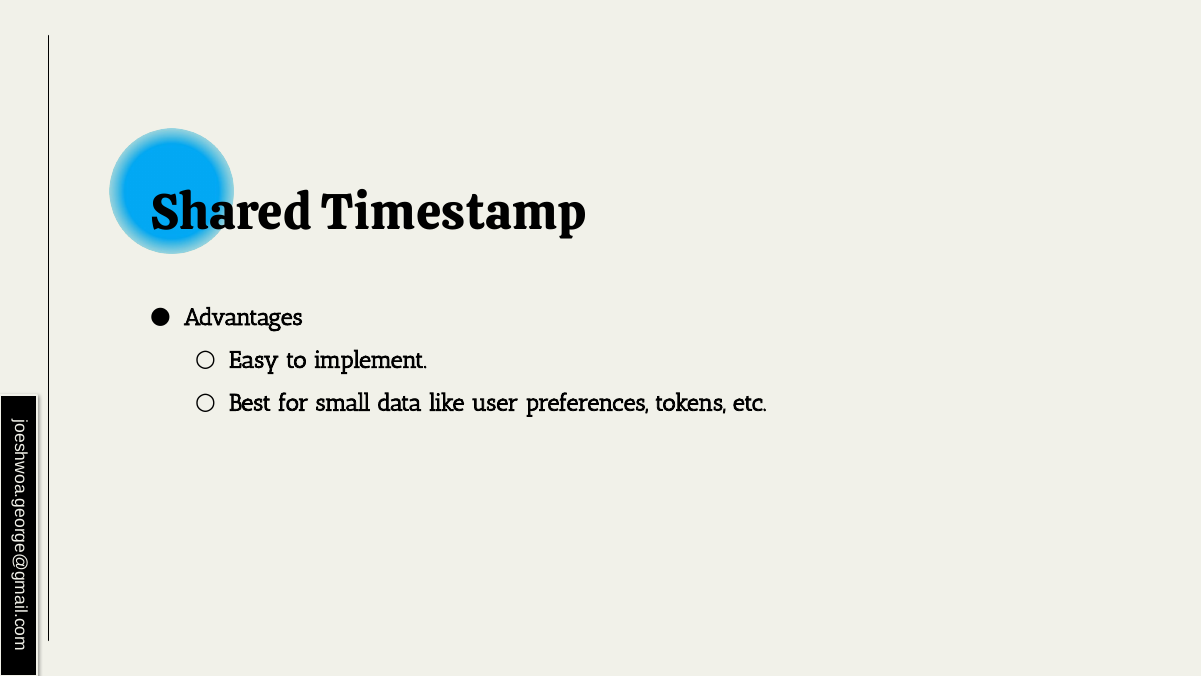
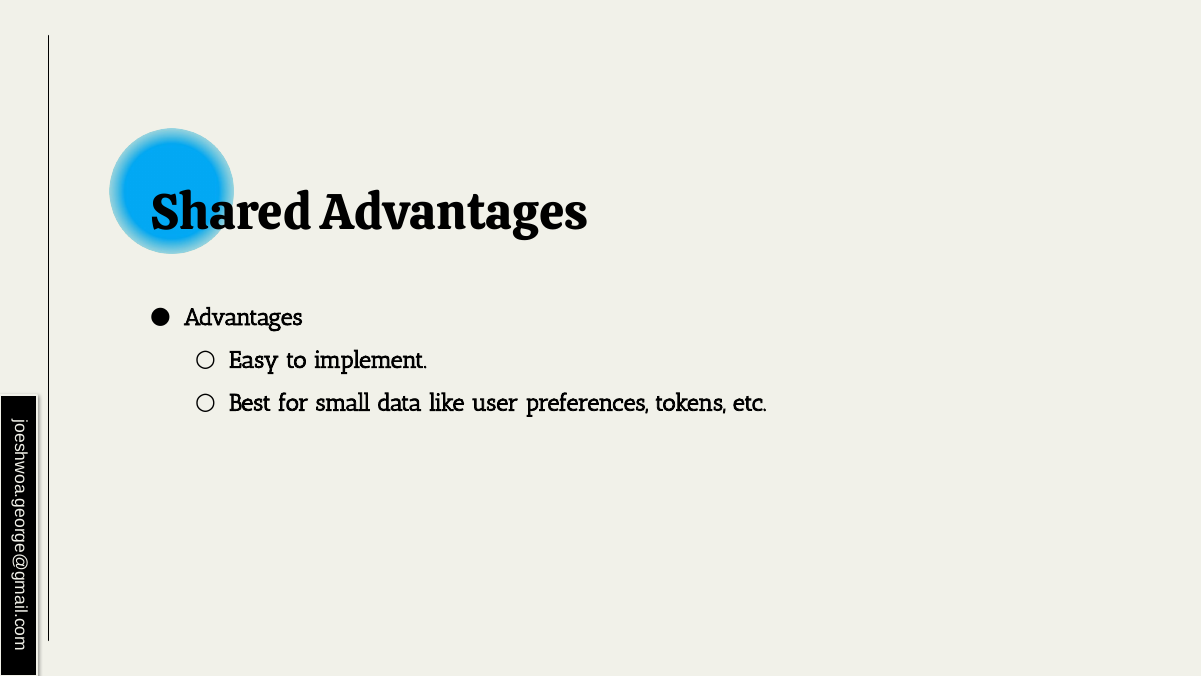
Shared Timestamp: Timestamp -> Advantages (455, 213)
